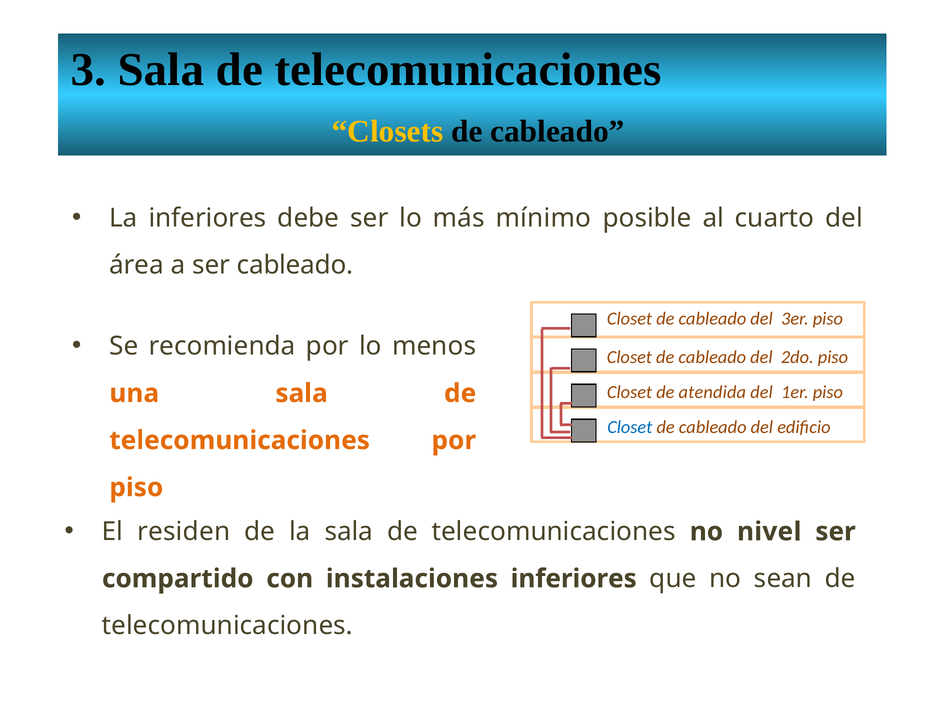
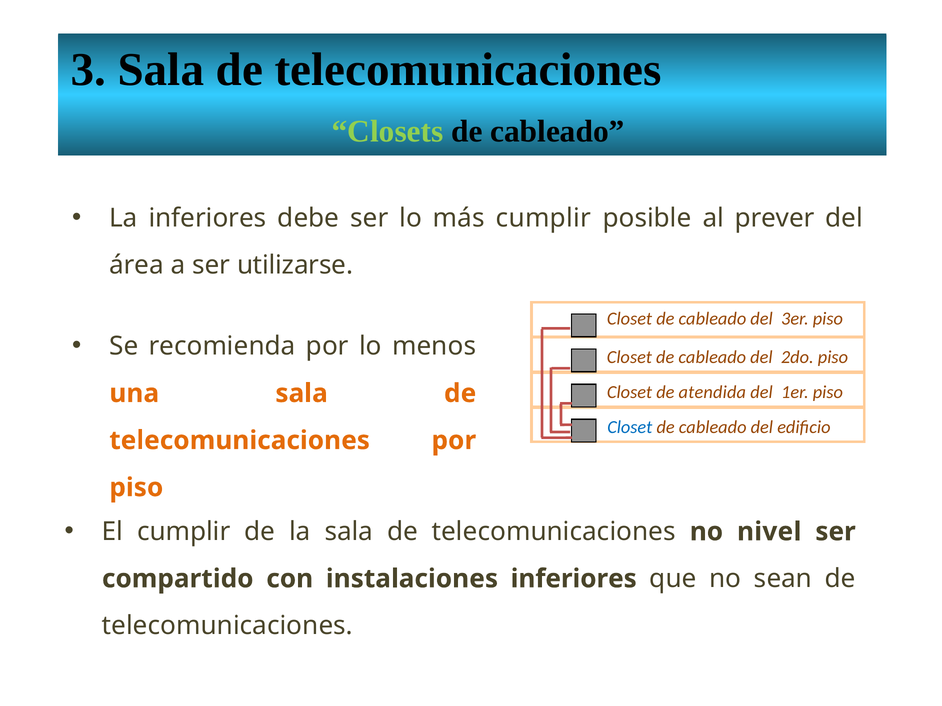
Closets colour: yellow -> light green (388, 131)
más mínimo: mínimo -> cumplir (543, 218)
cuarto: cuarto -> prever (775, 218)
ser cableado: cableado -> utilizarse (295, 265)
El residen: residen -> cumplir (184, 532)
